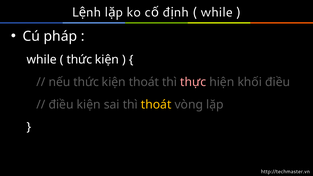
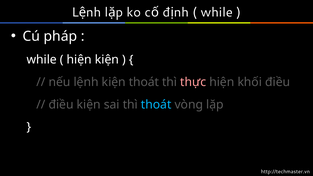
thức: thức -> hiện (79, 60)
nếu thức: thức -> lệnh (86, 82)
thoát colour: yellow -> light blue (156, 105)
